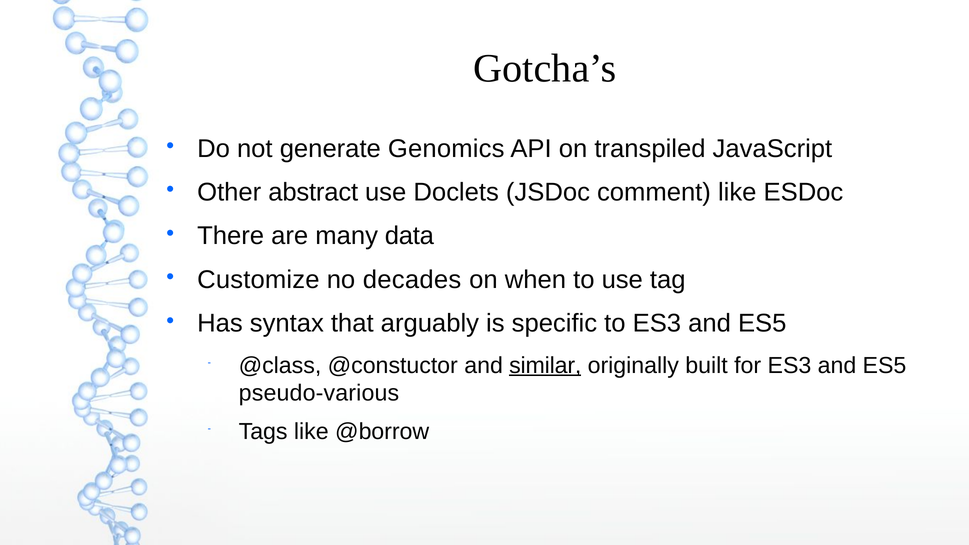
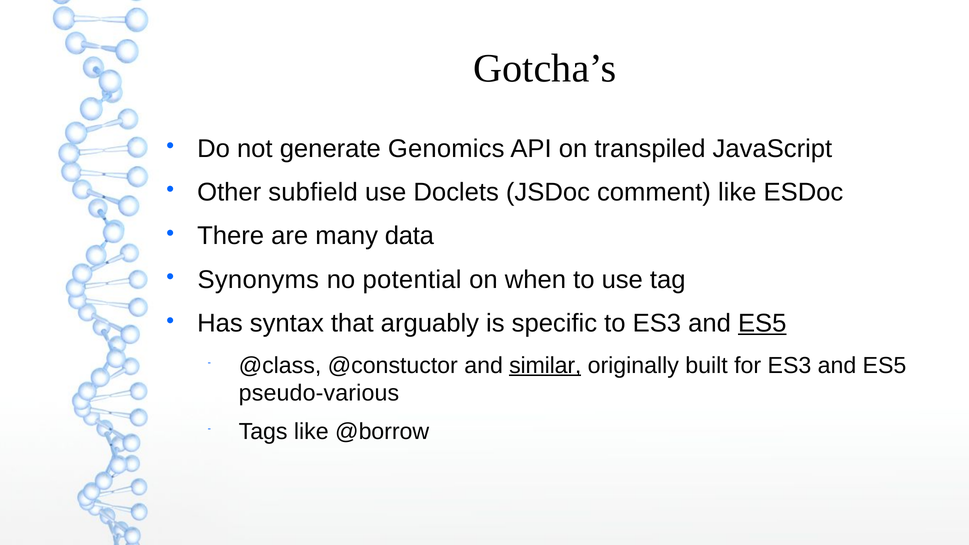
abstract: abstract -> subfield (313, 192)
Customize: Customize -> Synonyms (258, 280)
decades: decades -> potential (412, 280)
ES5 underline: none -> present (762, 323)
